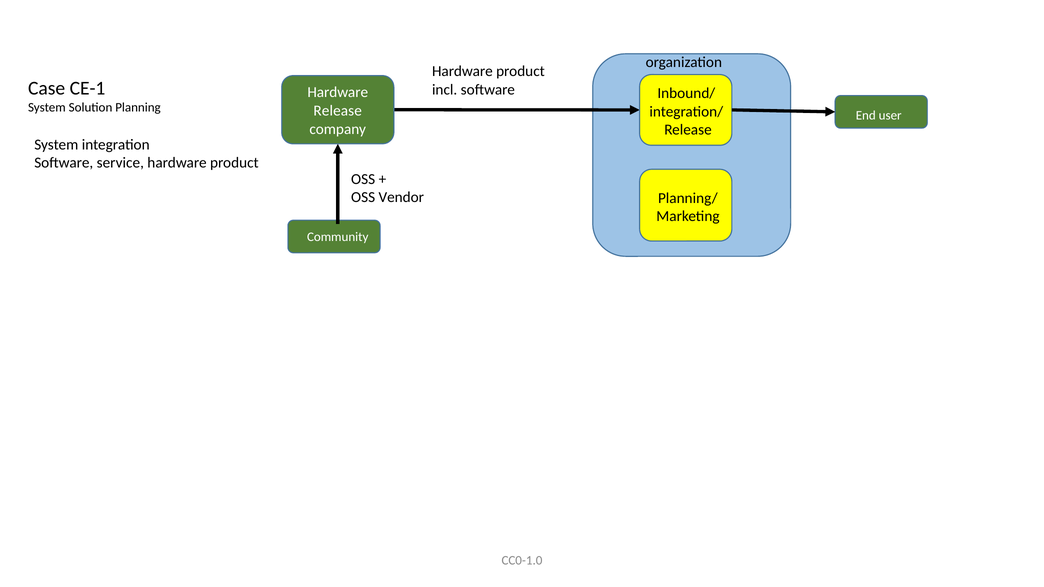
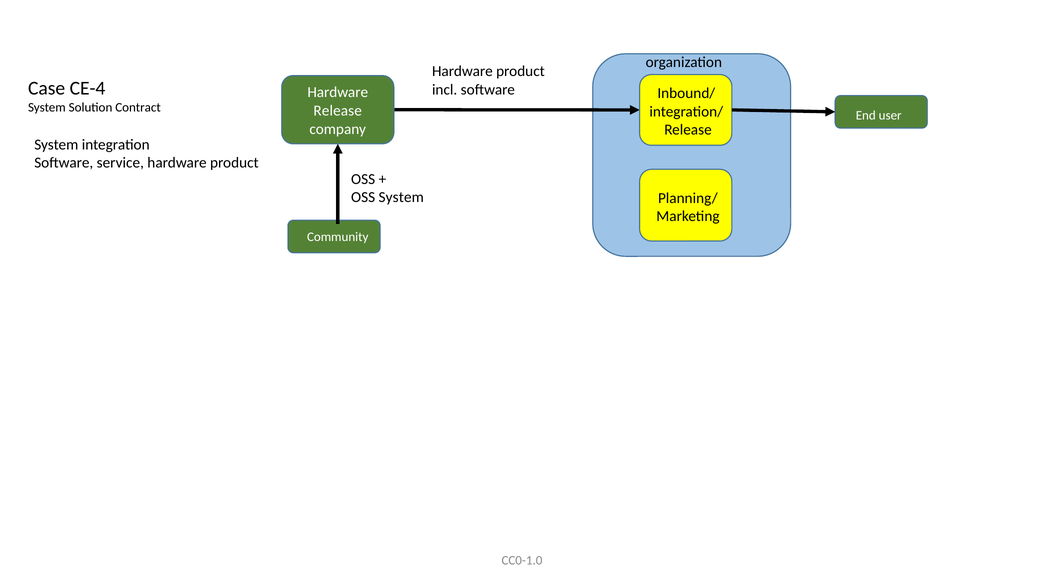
CE-1: CE-1 -> CE-4 (88, 88)
Planning: Planning -> Contract (138, 107)
OSS Vendor: Vendor -> System (401, 197)
